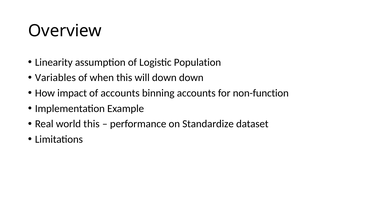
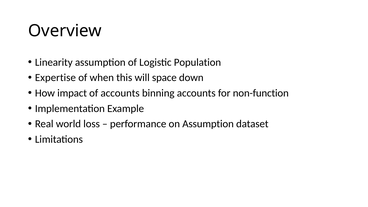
Variables: Variables -> Expertise (55, 78)
will down: down -> space (164, 78)
world this: this -> loss (92, 124)
on Standardize: Standardize -> Assumption (208, 124)
